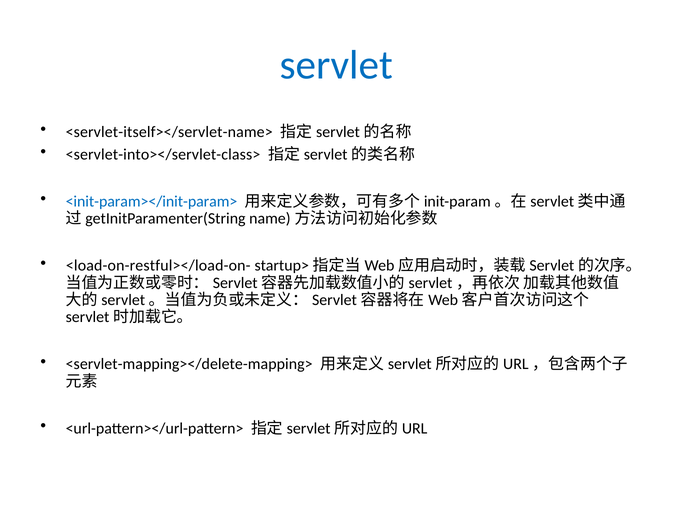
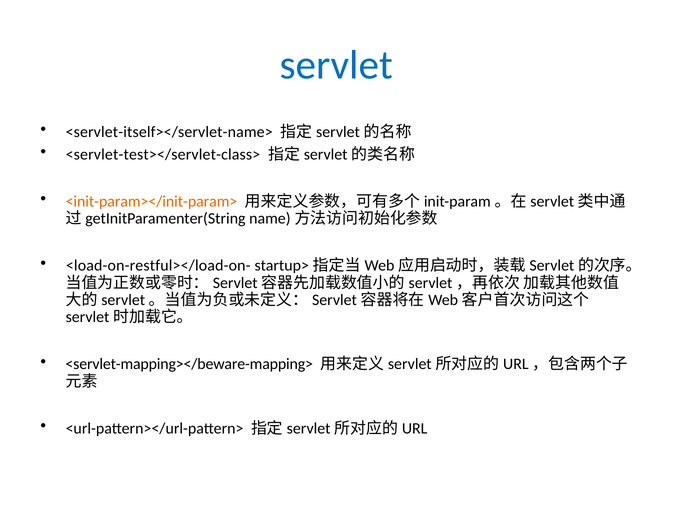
<servlet-into></servlet-class>: <servlet-into></servlet-class> -> <servlet-test></servlet-class> (163, 154)
<init-param></init-param> colour: blue -> orange (151, 201)
<servlet-mapping></delete-mapping>: <servlet-mapping></delete-mapping> -> <servlet-mapping></beware-mapping> (189, 364)
